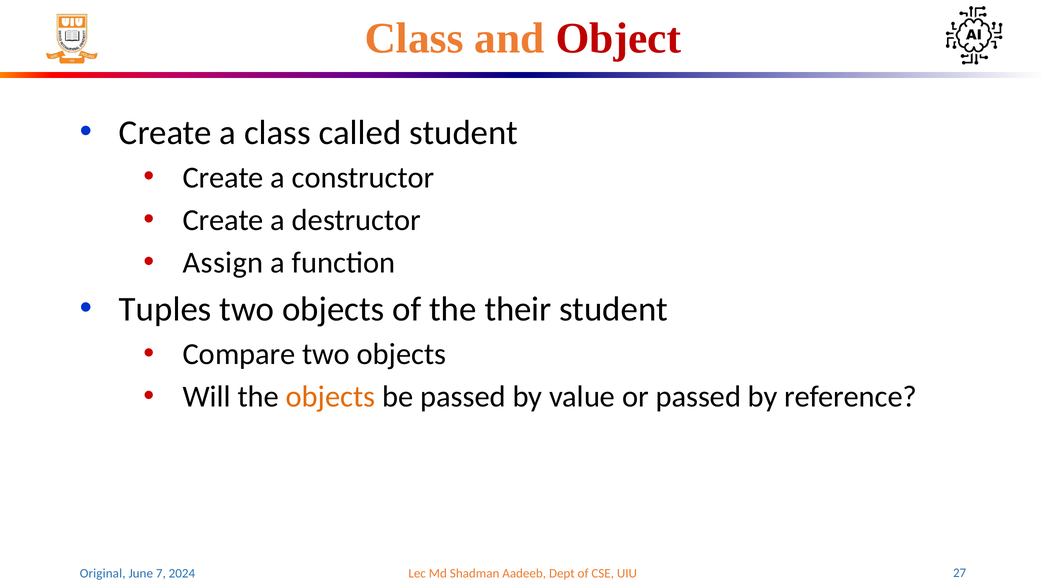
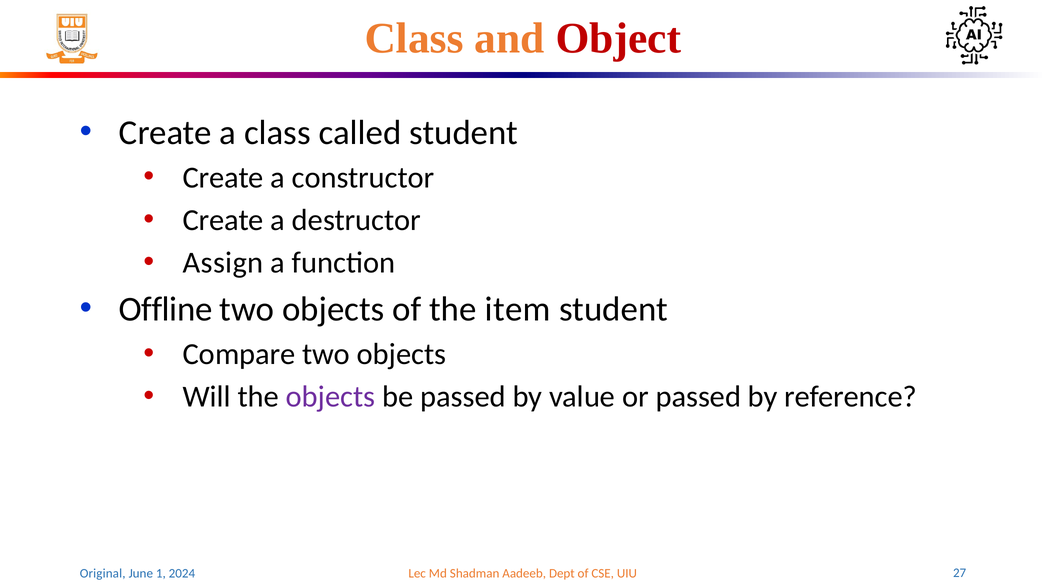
Tuples: Tuples -> Offline (165, 309)
their: their -> item (518, 309)
objects colour: orange -> purple (331, 397)
7: 7 -> 1 (161, 574)
